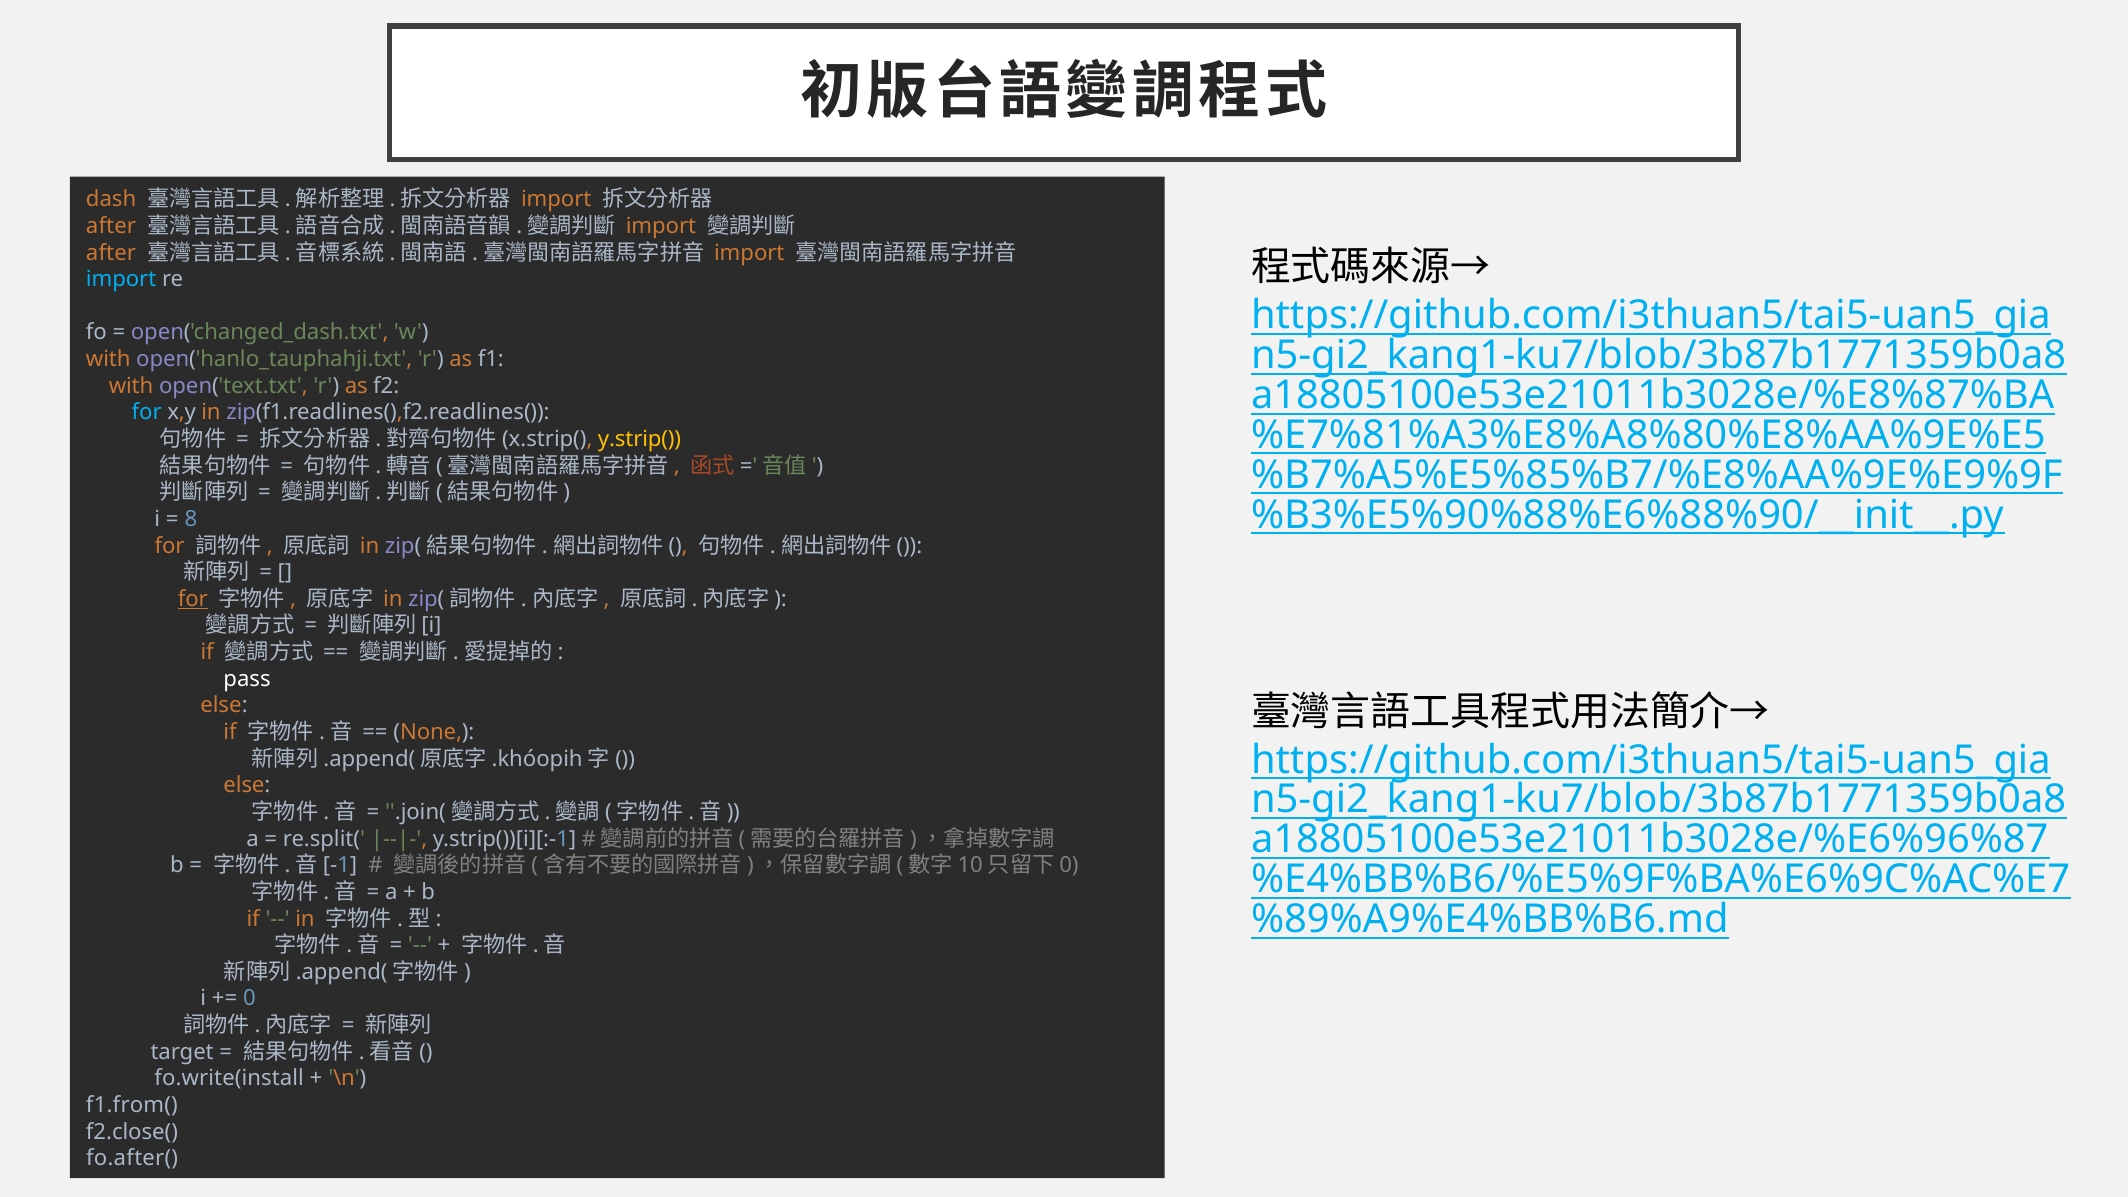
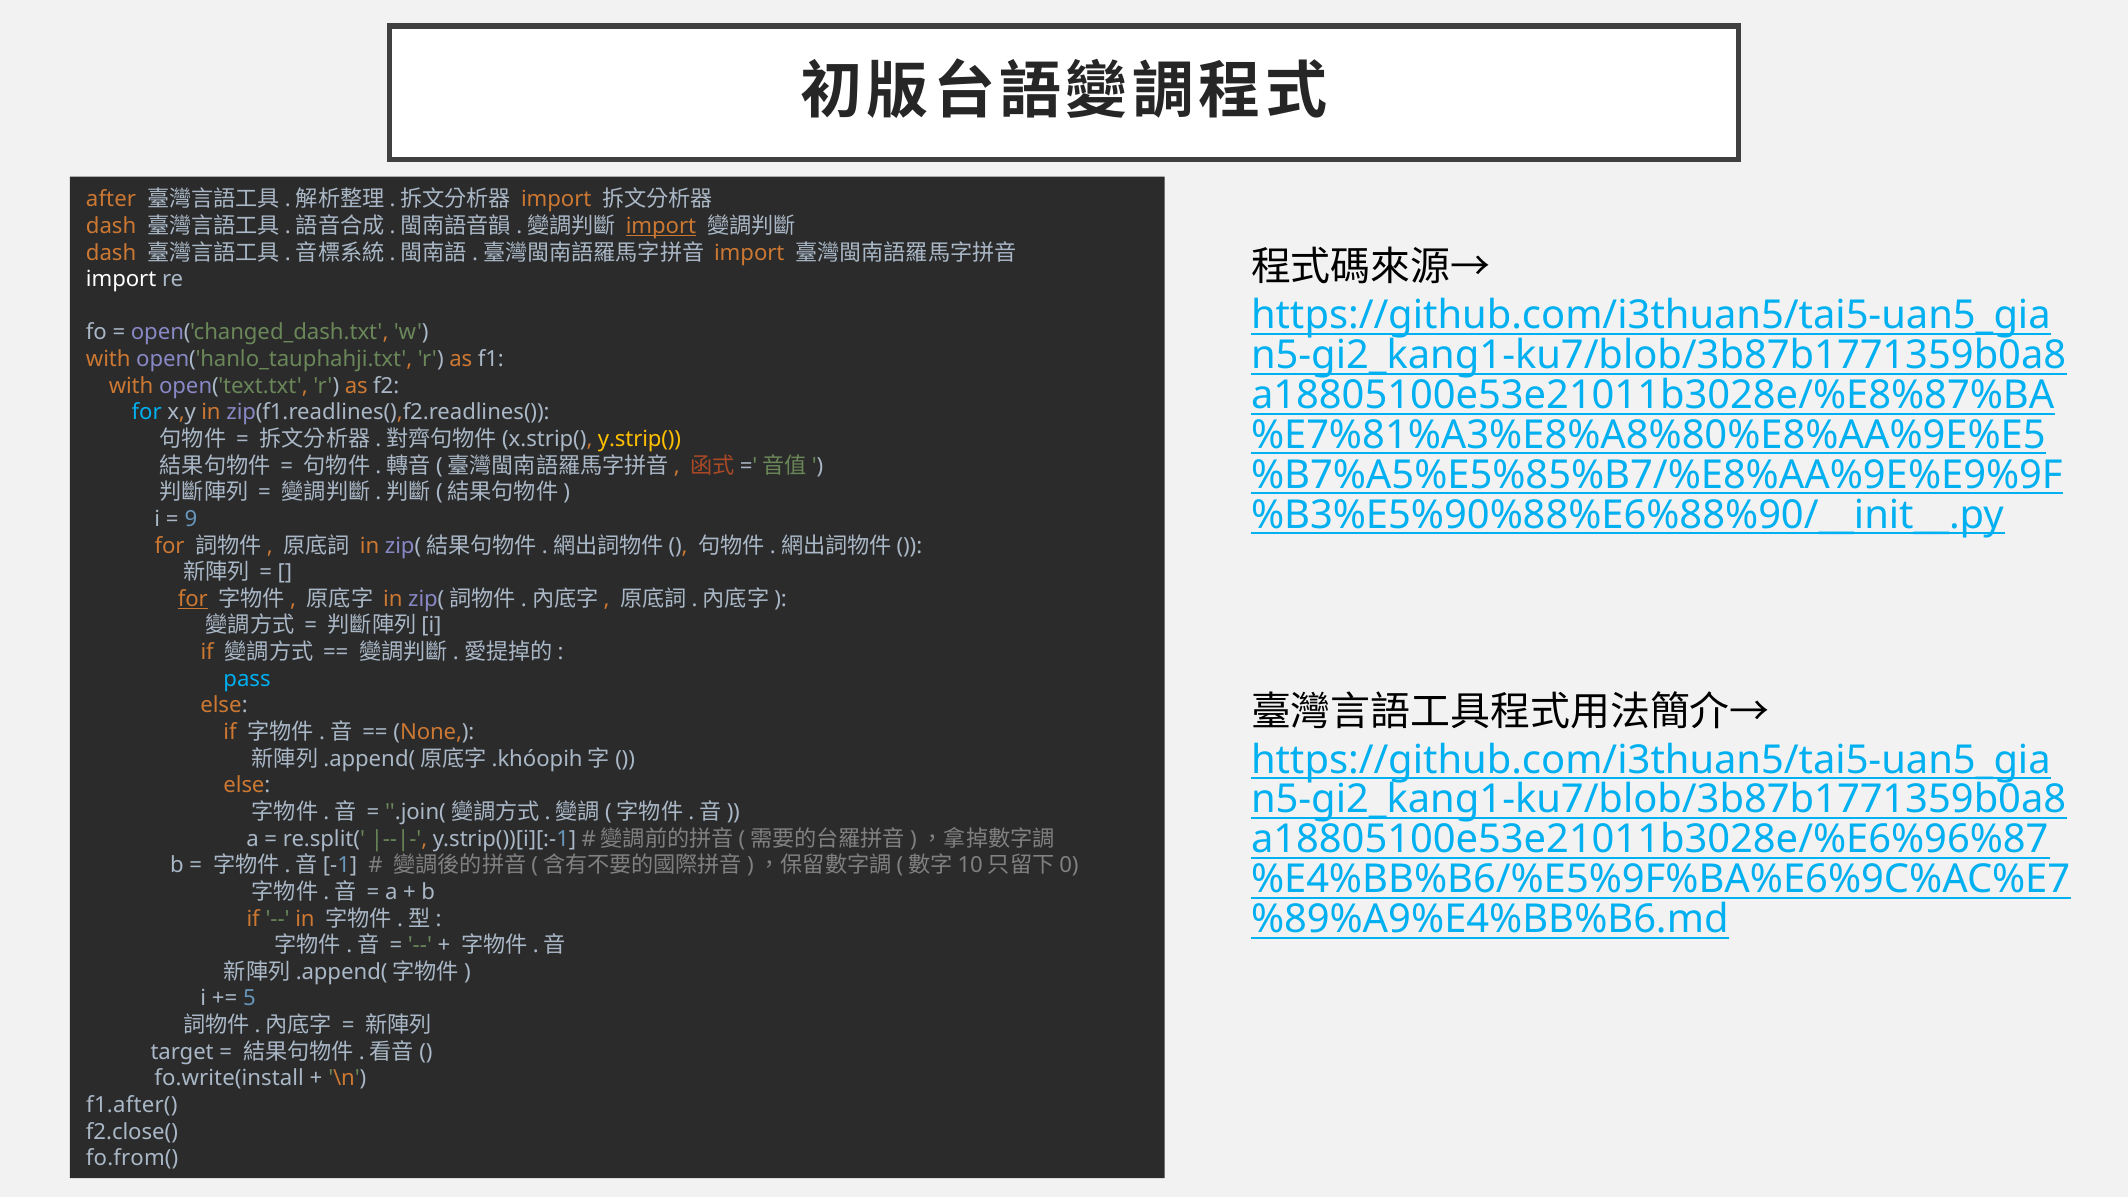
dash: dash -> after (111, 199)
after: after -> dash (111, 226)
import underline: none -> present (661, 226)
after: after -> dash (111, 253)
import colour: light blue -> white (121, 279)
8: 8 -> 9 (191, 519)
pass colour: white -> light blue (247, 679)
0: 0 -> 5 (250, 999)
f1.from(: f1.from( -> f1.after( (132, 1105)
fo.after(: fo.after( -> fo.from( (132, 1159)
